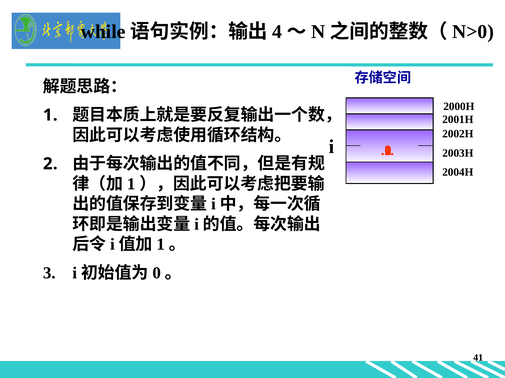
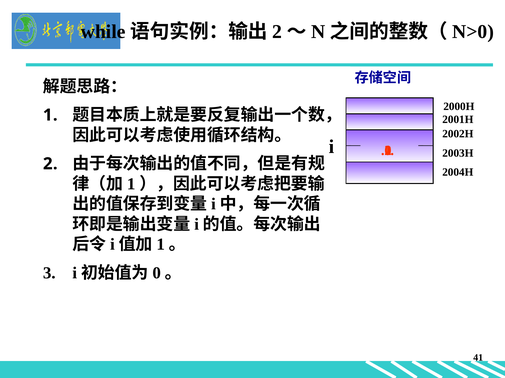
4: 4 -> 2 (277, 32)
